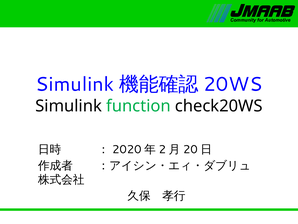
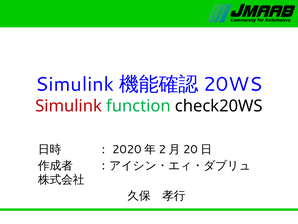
Simulink colour: black -> red (69, 106)
